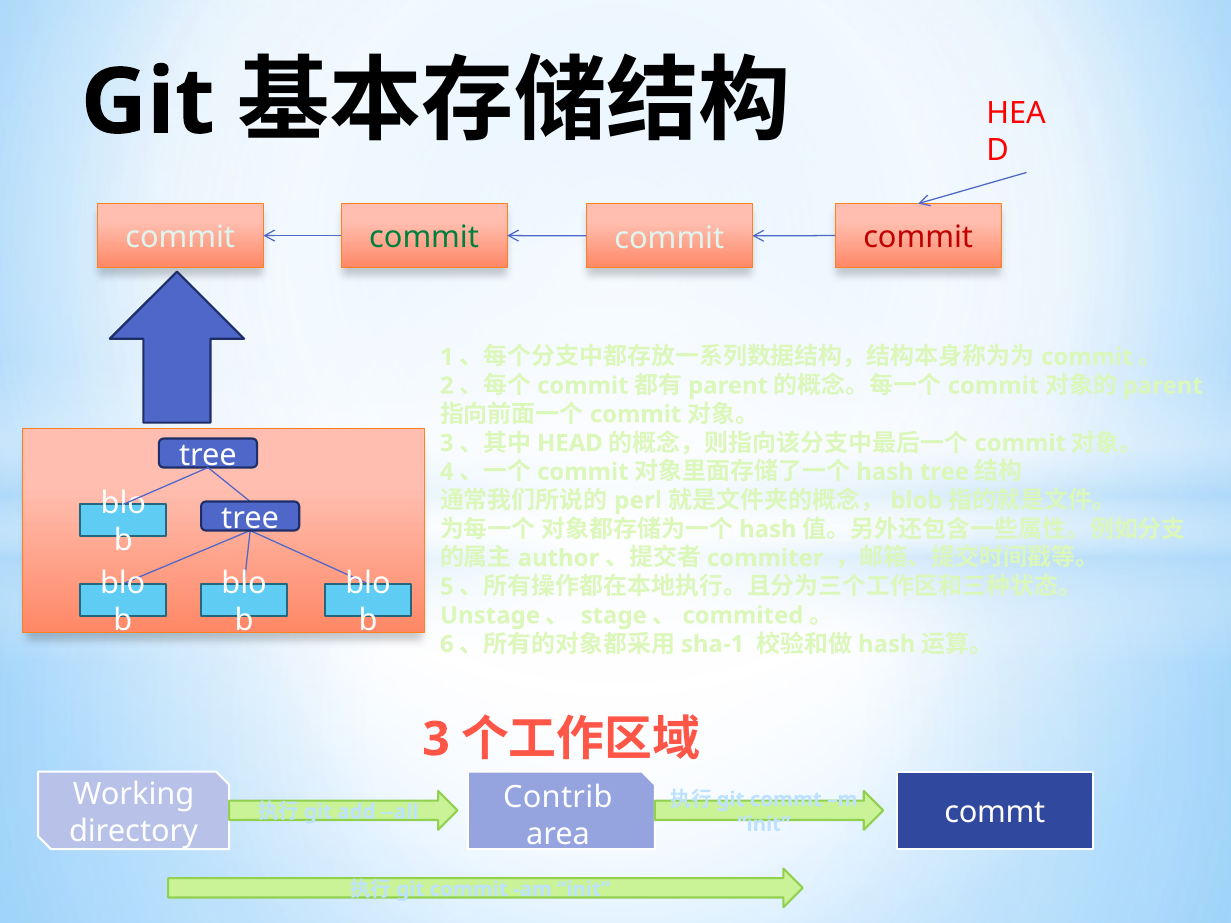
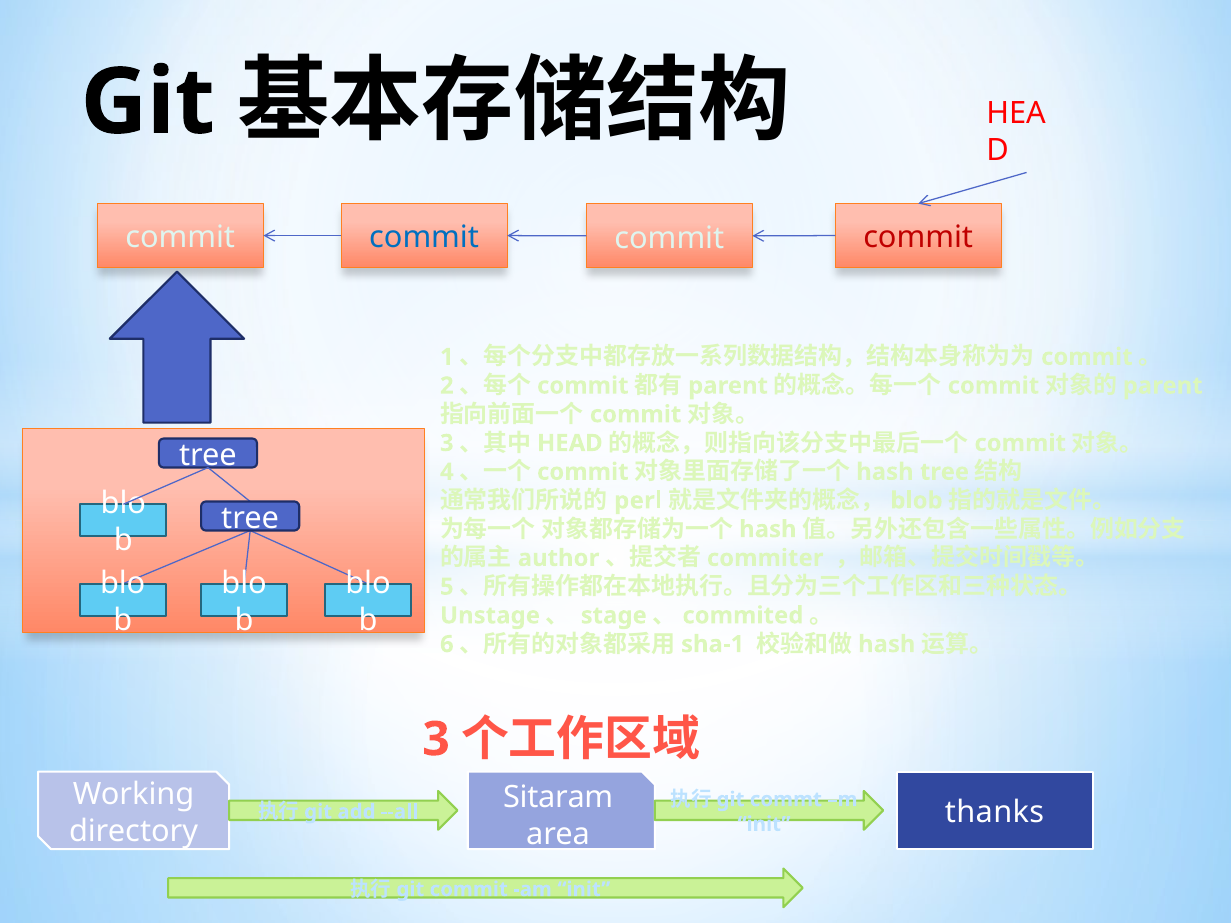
commit colour: green -> blue (424, 238)
Contrib: Contrib -> Sitaram (558, 797)
commt: commt -> thanks (995, 813)
